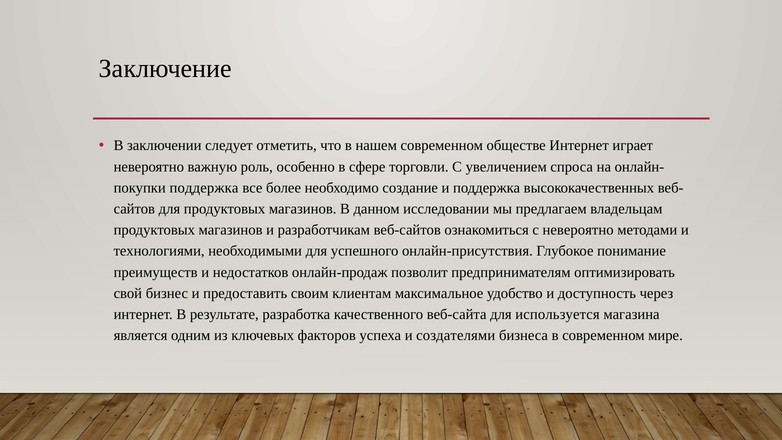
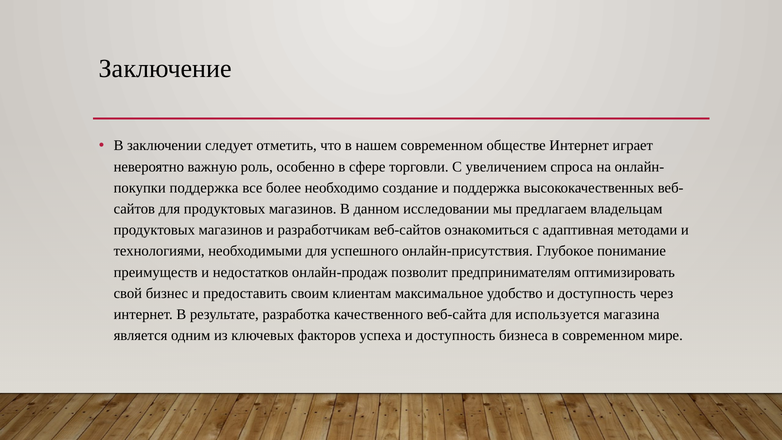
с невероятно: невероятно -> адаптивная (578, 230)
успеха и создателями: создателями -> доступность (456, 335)
